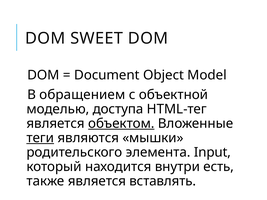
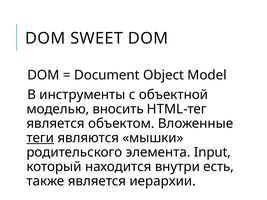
обращением: обращением -> инструменты (82, 95)
доступа: доступа -> вносить (118, 109)
объектом underline: present -> none (121, 124)
вставлять: вставлять -> иерархии (163, 181)
